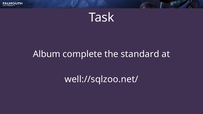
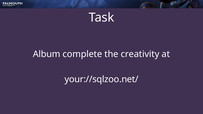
standard: standard -> creativity (140, 54)
well://sqlzoo.net/: well://sqlzoo.net/ -> your://sqlzoo.net/ (102, 79)
